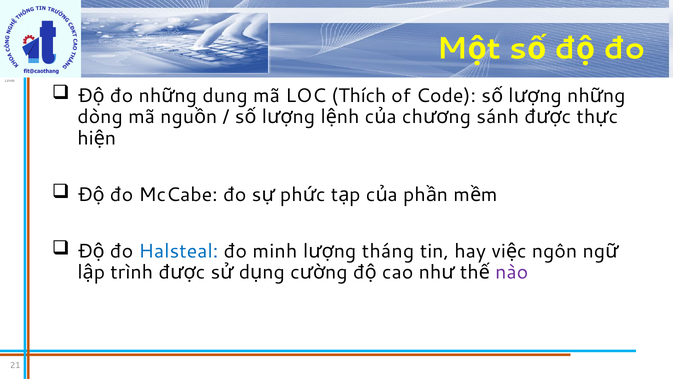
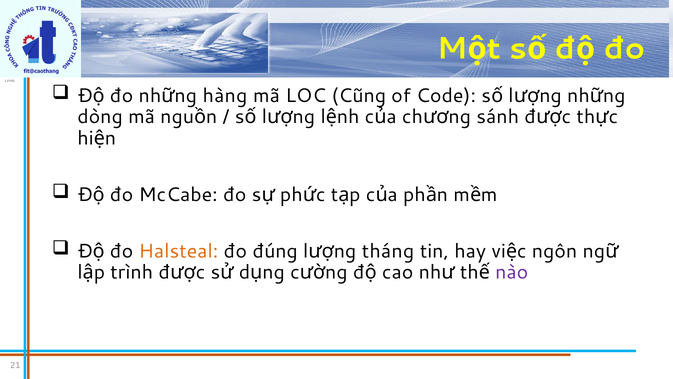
dung: dung -> hàng (225, 96)
Thích: Thích -> Cũng (359, 96)
Halsteal colour: blue -> orange (178, 251)
minh: minh -> đúng (275, 251)
